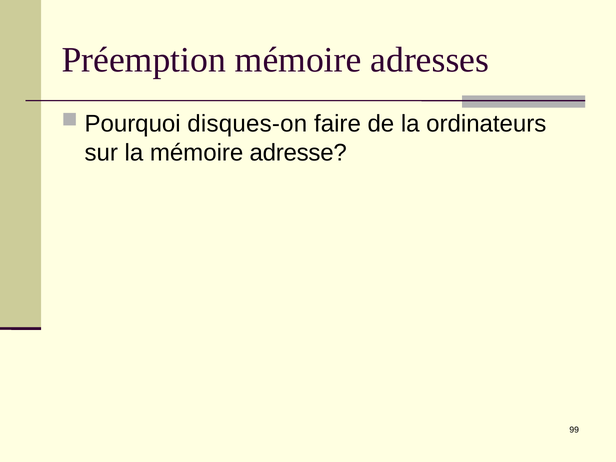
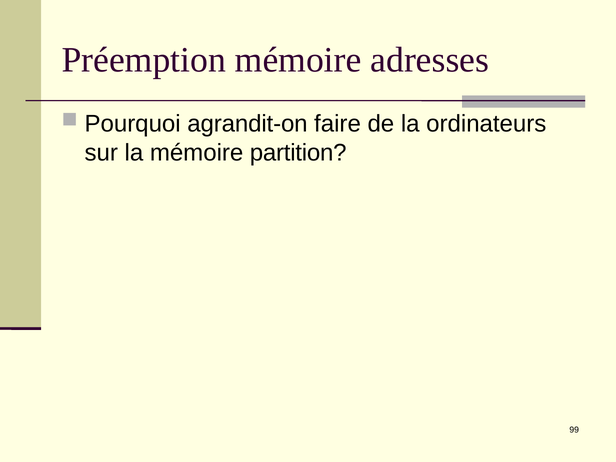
disques-on: disques-on -> agrandit-on (247, 124)
adresse: adresse -> partition (298, 153)
